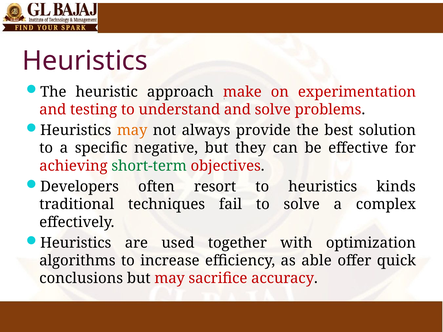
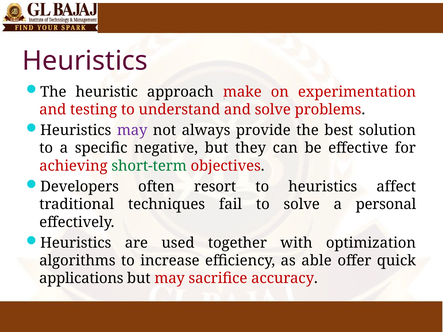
may colour: orange -> purple (132, 131)
kinds: kinds -> affect (396, 187)
complex: complex -> personal (386, 205)
conclusions: conclusions -> applications (81, 279)
